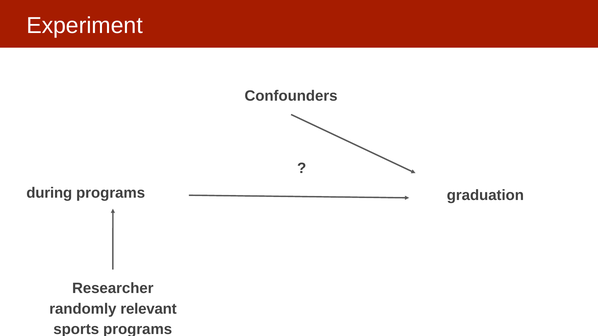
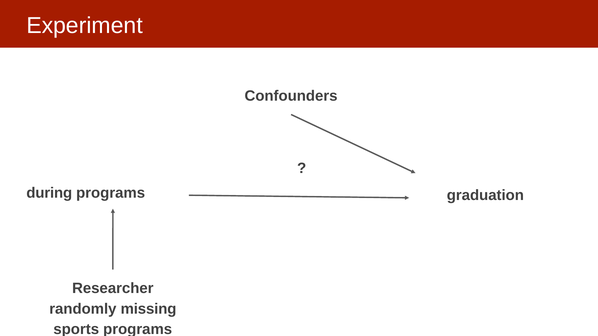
relevant: relevant -> missing (149, 309)
